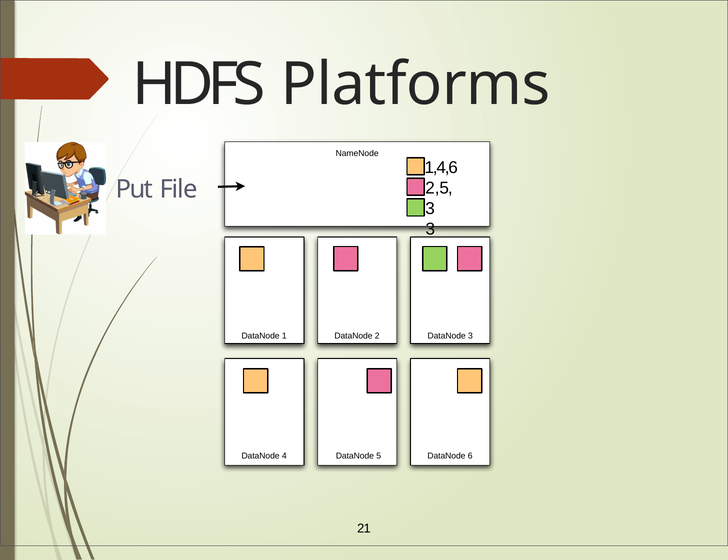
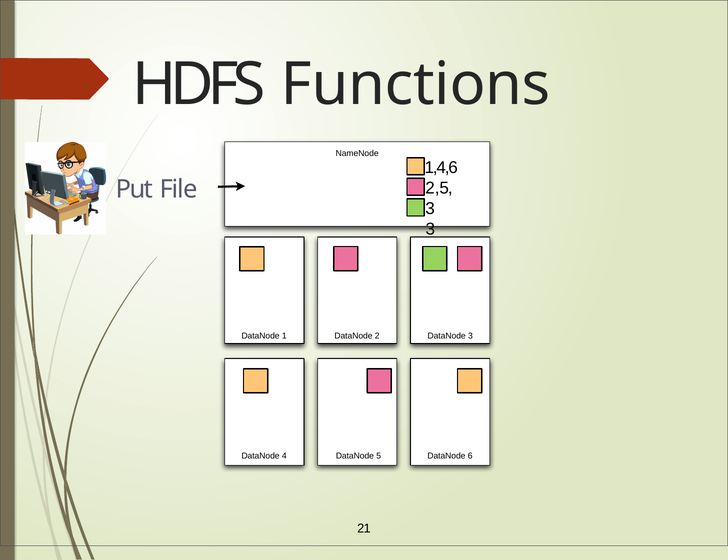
Platforms: Platforms -> Functions (416, 85)
